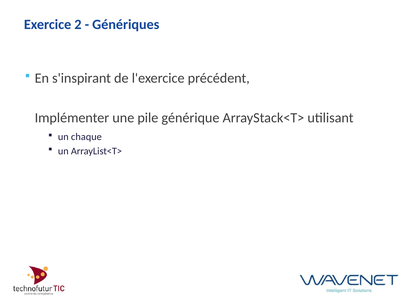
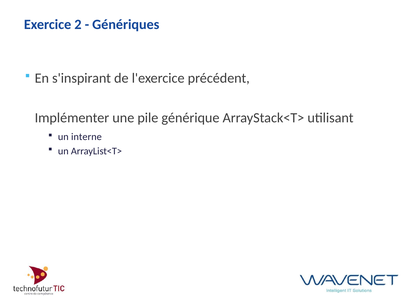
chaque: chaque -> interne (86, 137)
